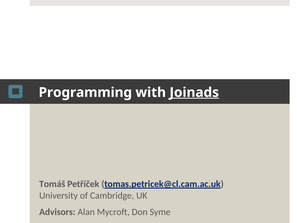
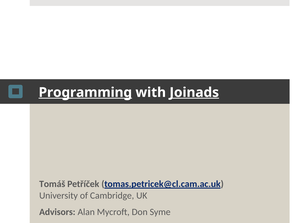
Programming underline: none -> present (85, 92)
